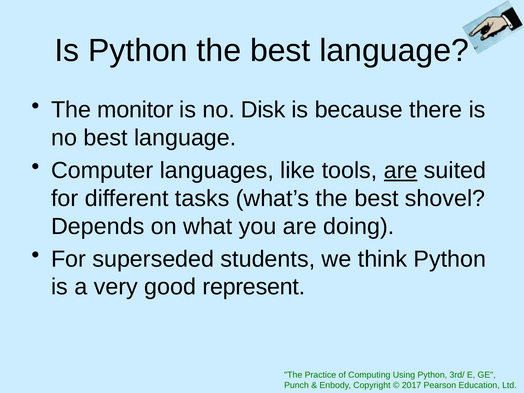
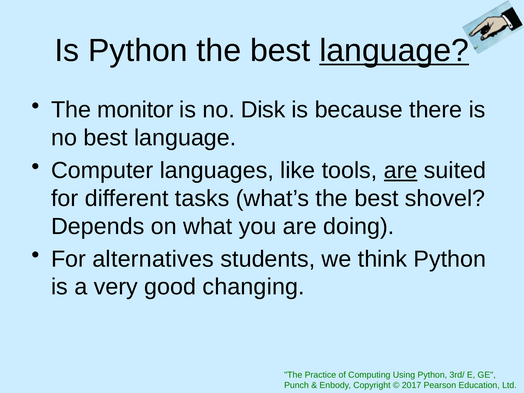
language underline: none -> present (394, 51)
superseded: superseded -> alternatives (153, 259)
represent: represent -> changing (254, 287)
